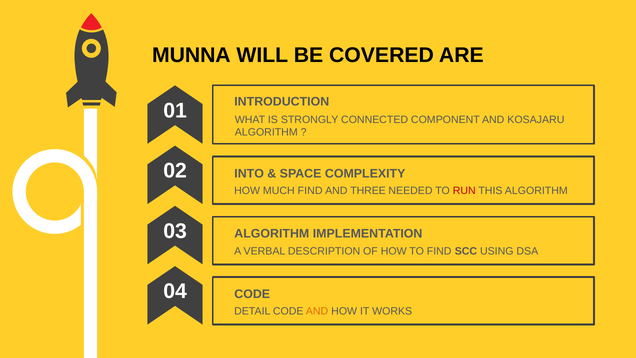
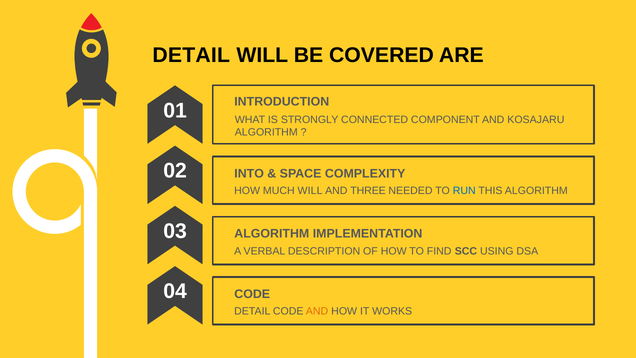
MUNNA: MUNNA -> DETAIL (191, 55)
MUCH FIND: FIND -> WILL (310, 191)
RUN colour: red -> blue (464, 191)
